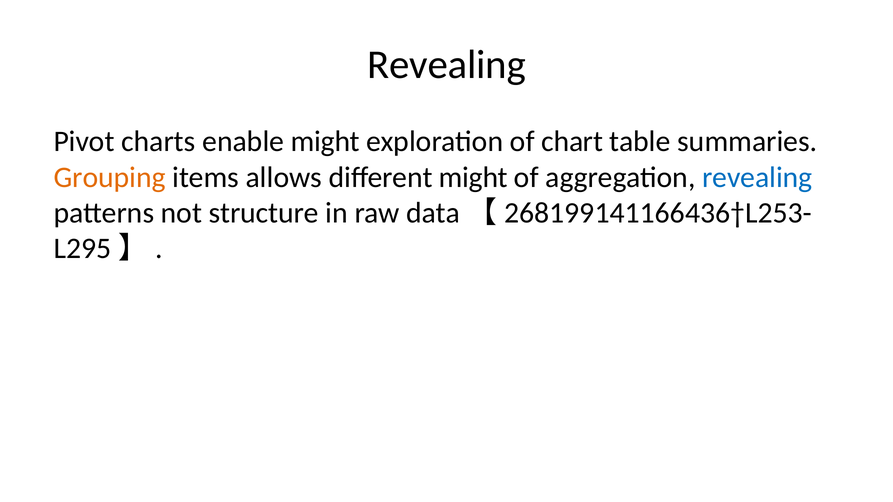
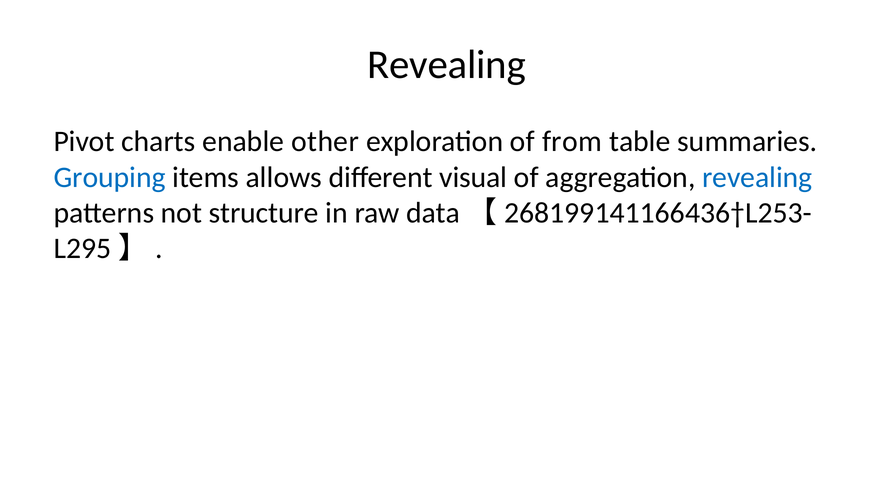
enable might: might -> other (325, 142)
chart: chart -> from (572, 142)
Grouping colour: orange -> blue (110, 177)
different might: might -> visual (473, 177)
